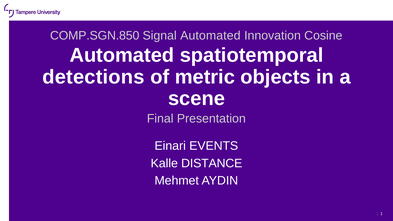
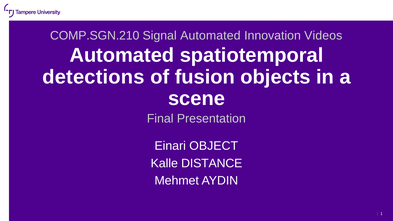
COMP.SGN.850: COMP.SGN.850 -> COMP.SGN.210 (95, 35)
Cosine: Cosine -> Videos (323, 35)
metric: metric -> fusion (205, 77)
EVENTS: EVENTS -> OBJECT (214, 146)
